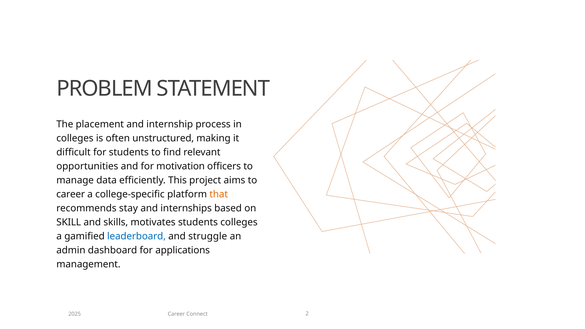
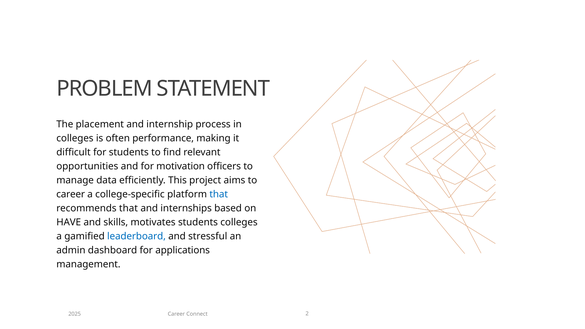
unstructured: unstructured -> performance (163, 138)
that colour: orange -> blue (219, 194)
recommends stay: stay -> that (128, 208)
SKILL: SKILL -> HAVE (69, 222)
struggle: struggle -> stressful (208, 236)
